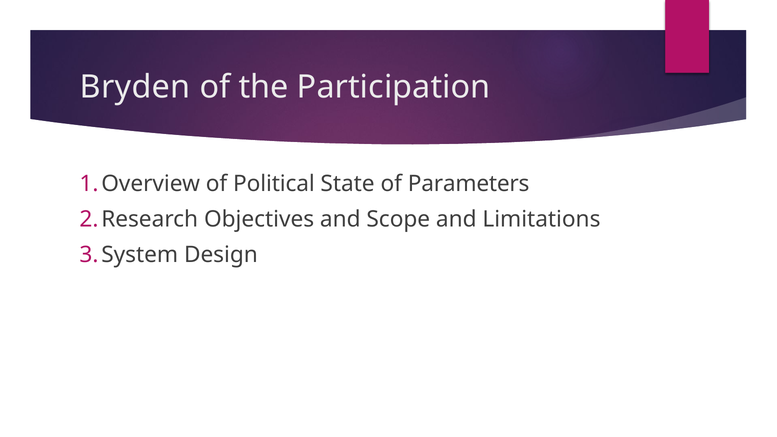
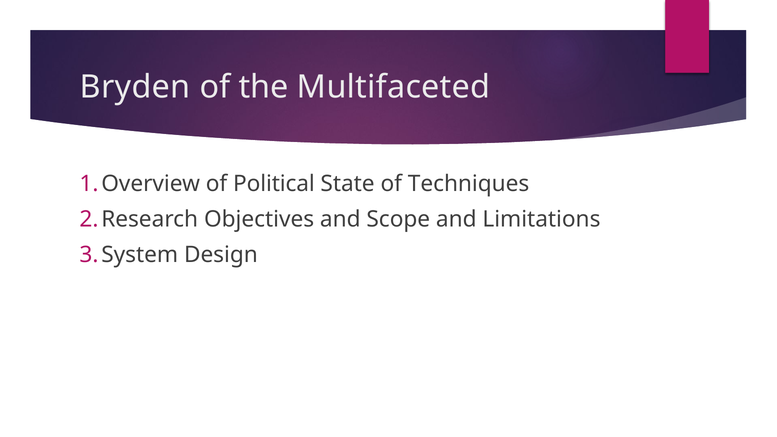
Participation: Participation -> Multifaceted (394, 87)
Parameters: Parameters -> Techniques (469, 184)
